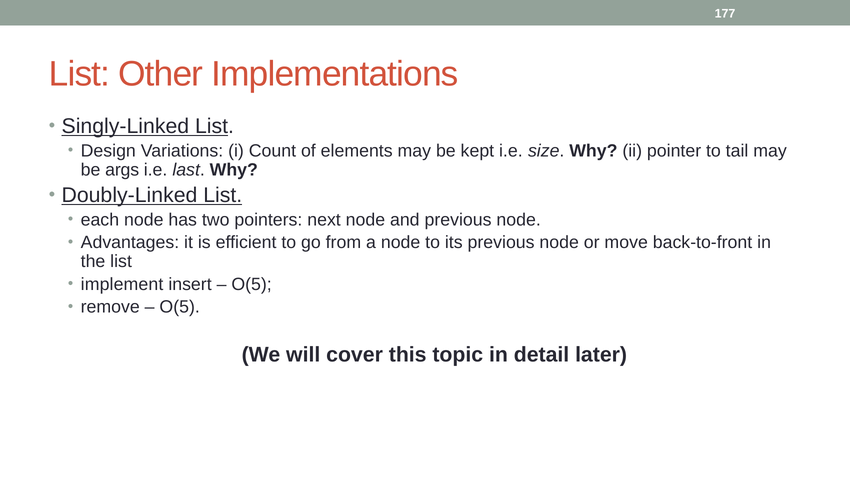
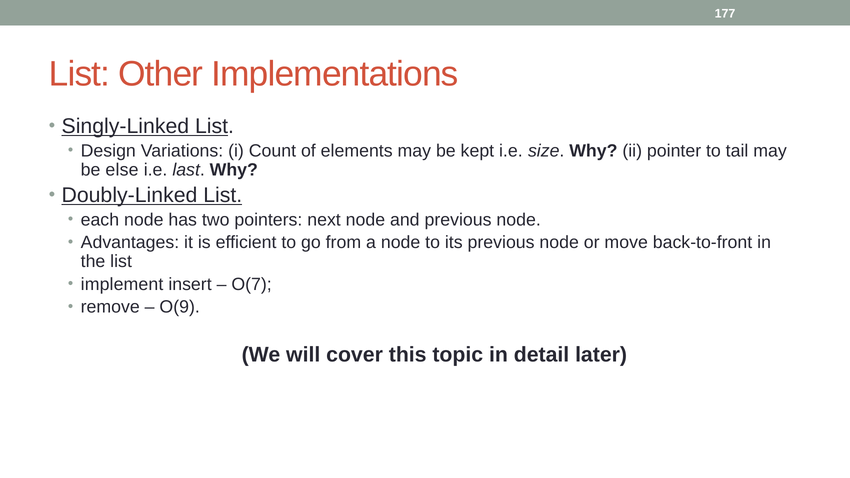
args: args -> else (122, 170)
O(5: O(5 -> O(7 (252, 284)
O(5: O(5 -> O(9 (180, 307)
